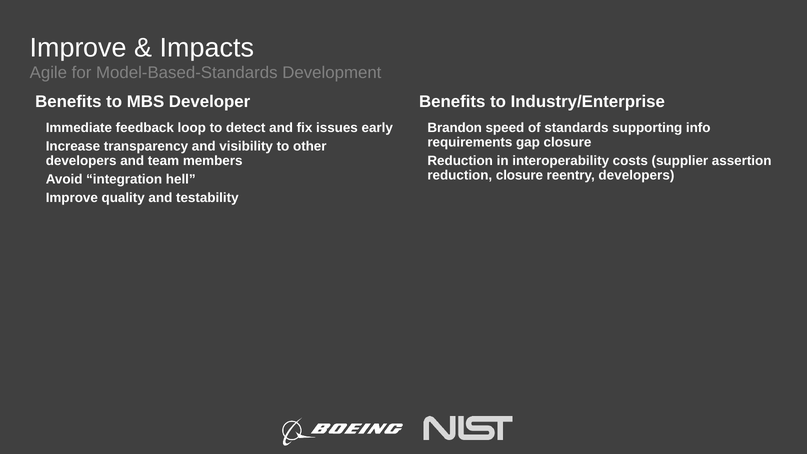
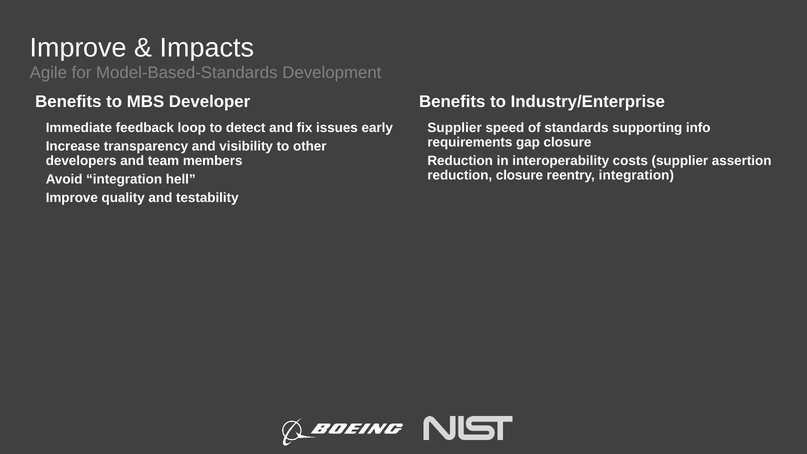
Brandon: Brandon -> Supplier (455, 128)
reentry developers: developers -> integration (636, 175)
